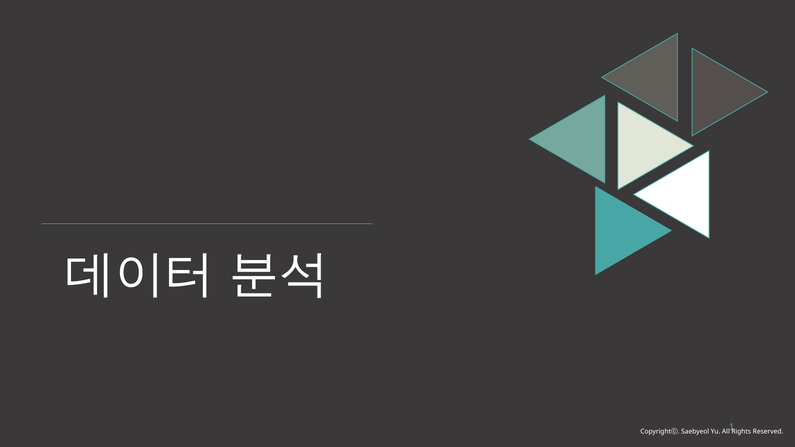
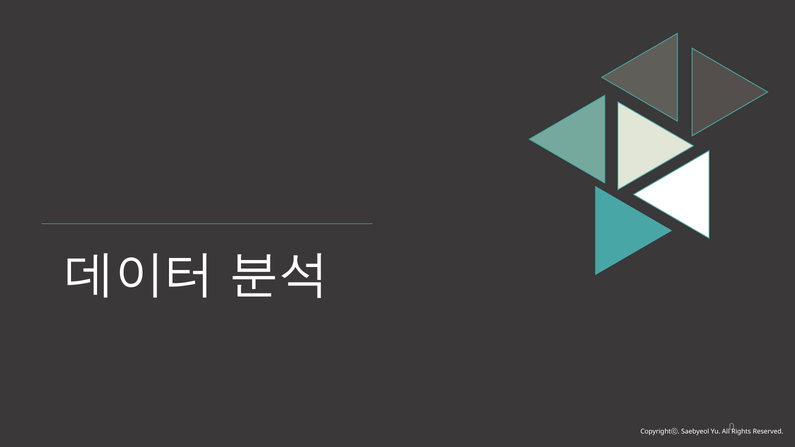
1: 1 -> 0 (732, 427)
